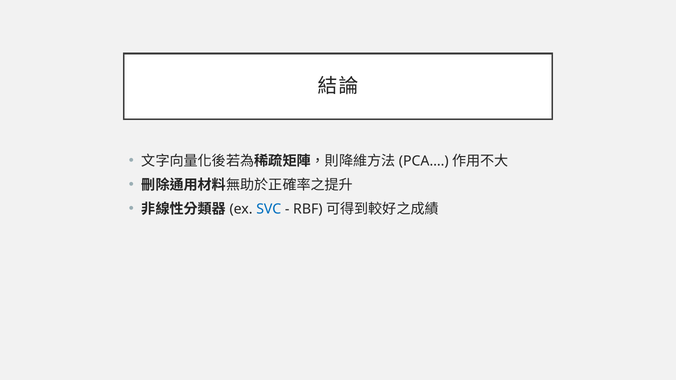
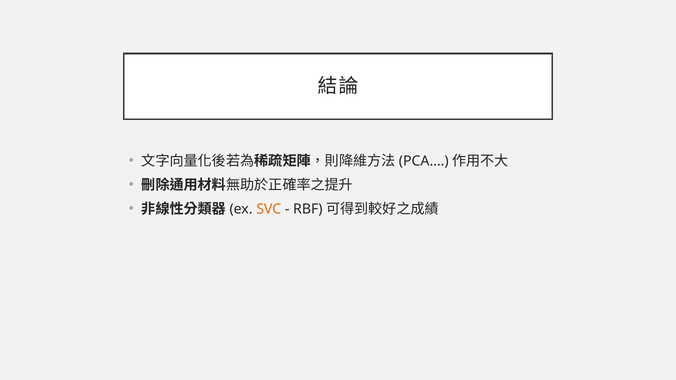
SVC colour: blue -> orange (269, 209)
